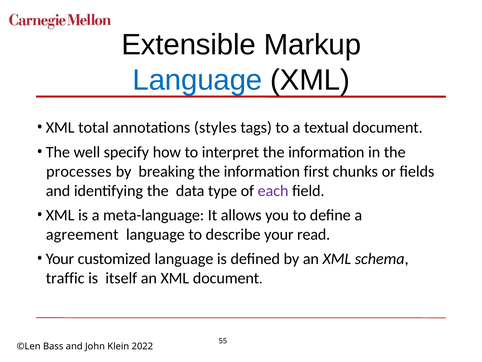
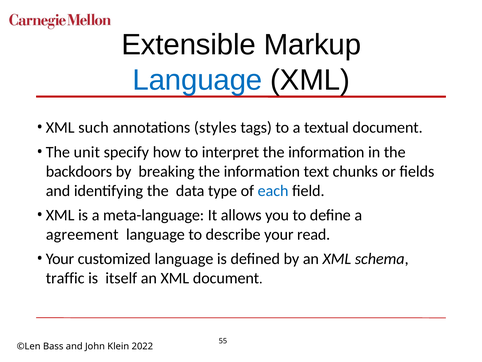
total: total -> such (93, 127)
well: well -> unit (87, 152)
processes: processes -> backdoors (79, 171)
first: first -> text (316, 171)
each colour: purple -> blue (273, 190)
